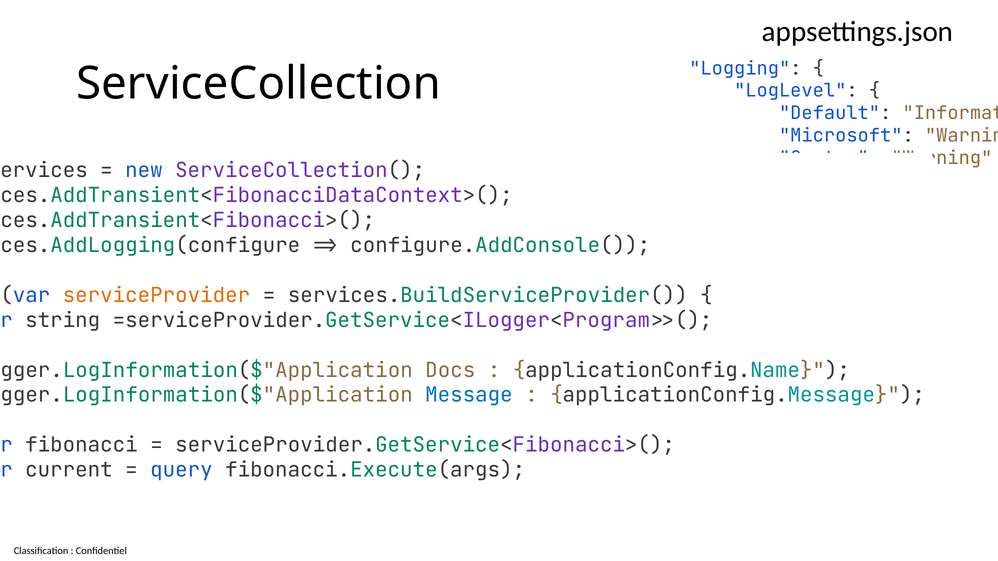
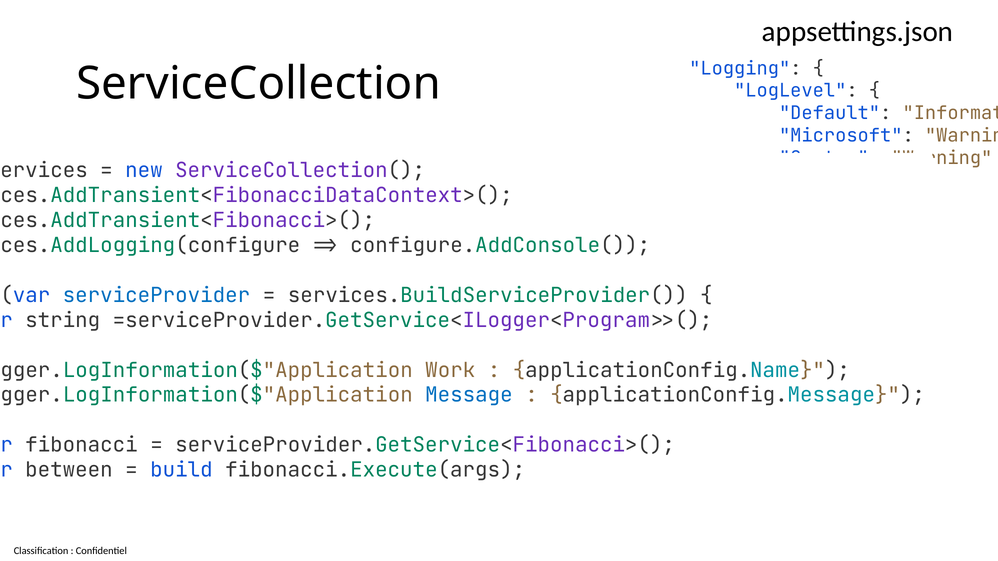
serviceProvider colour: orange -> blue (156, 296)
Docs: Docs -> Work (450, 370)
current: current -> between (69, 470)
query: query -> build (181, 470)
